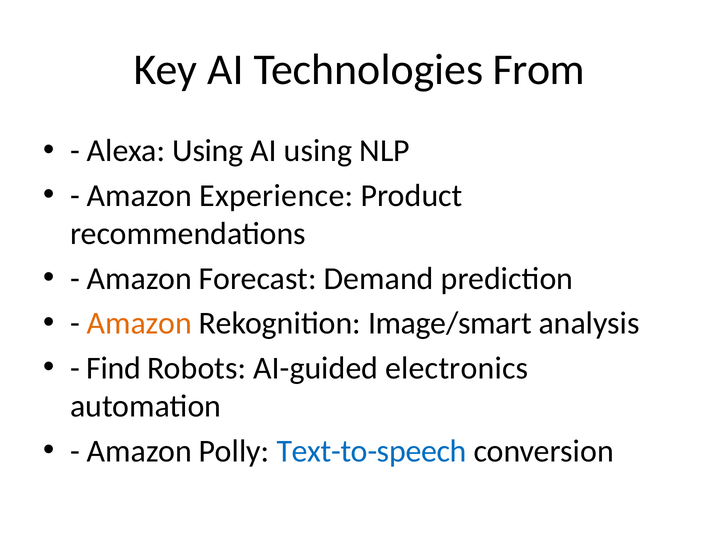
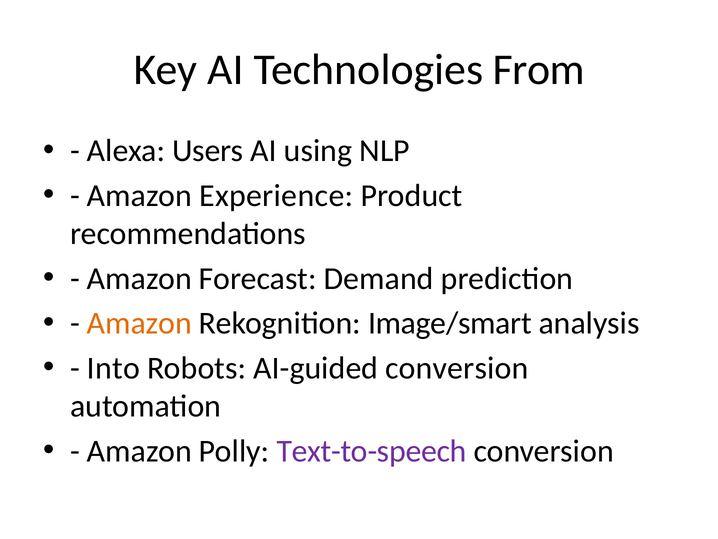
Alexa Using: Using -> Users (208, 151)
Find: Find -> Into (113, 368)
AI-guided electronics: electronics -> conversion (457, 368)
Text-to-speech colour: blue -> purple (372, 451)
